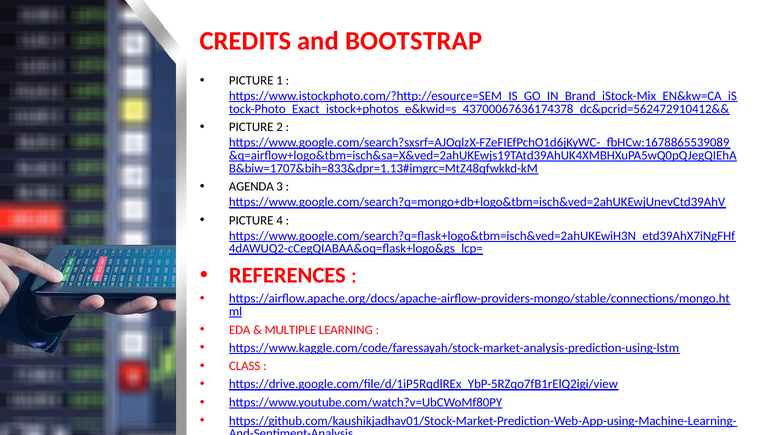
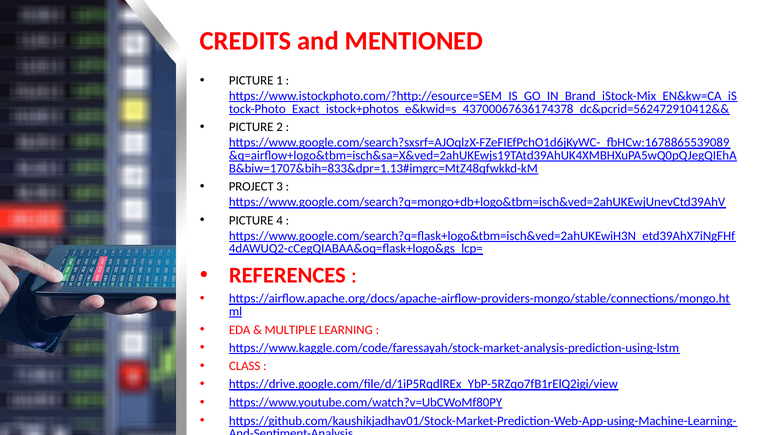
BOOTSTRAP: BOOTSTRAP -> MENTIONED (414, 41)
AGENDA: AGENDA -> PROJECT (251, 187)
